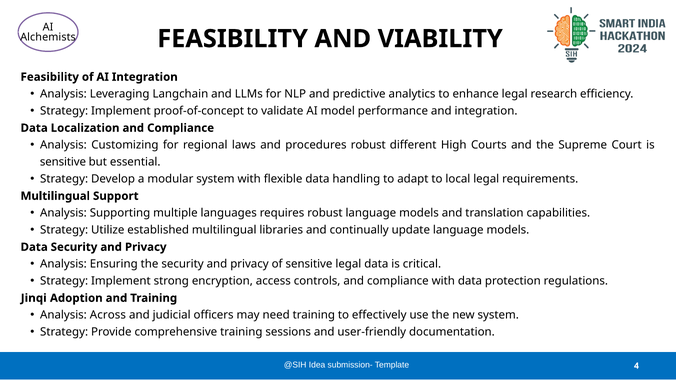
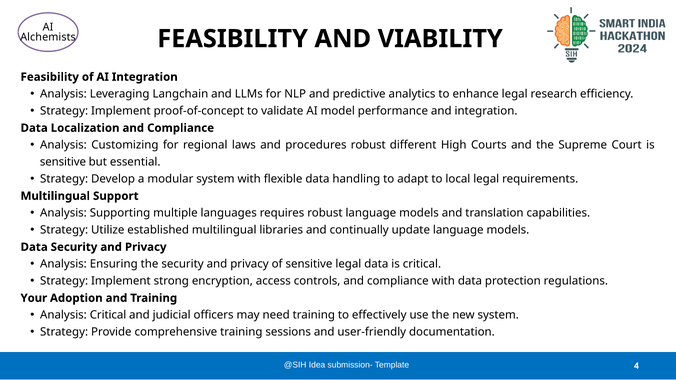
Jinqi: Jinqi -> Your (34, 298)
Analysis Across: Across -> Critical (108, 315)
